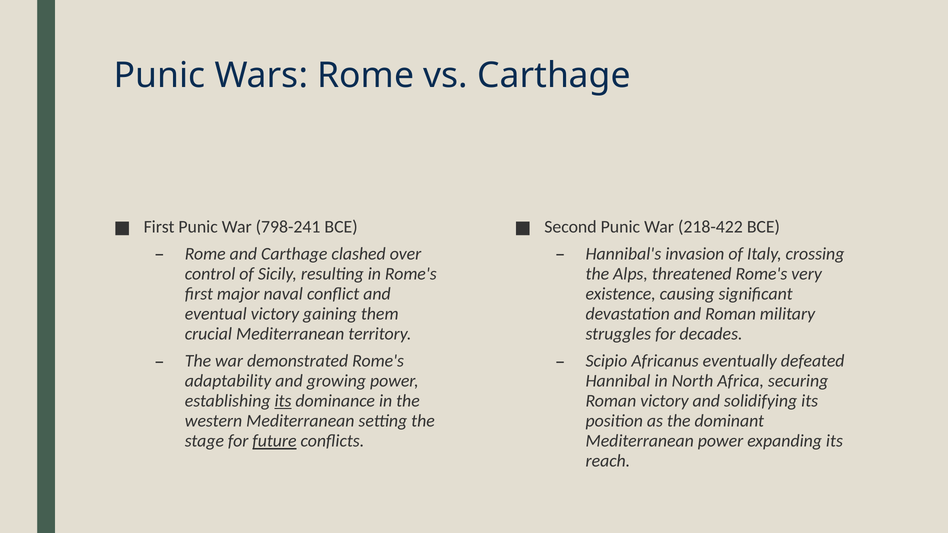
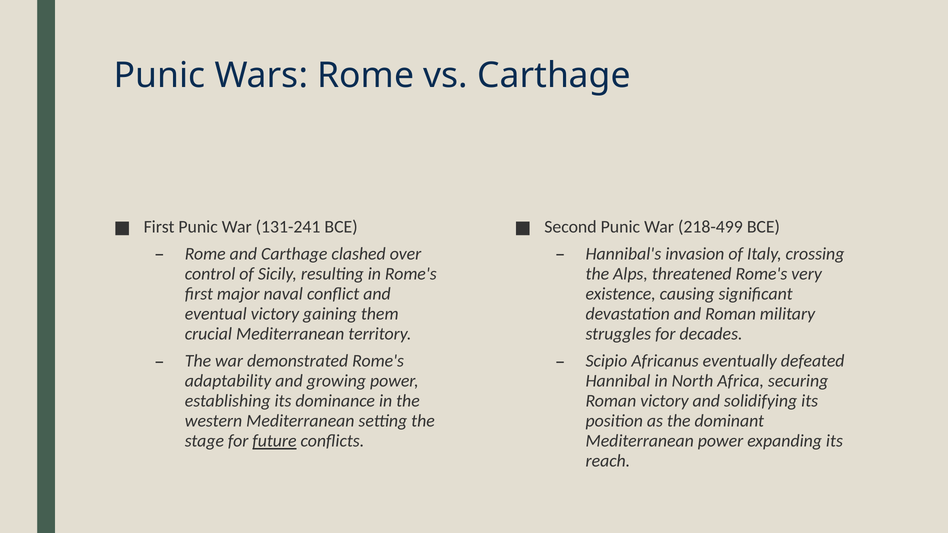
798-241: 798-241 -> 131-241 (288, 227)
218-422: 218-422 -> 218-499 (710, 227)
its underline: present -> none (283, 401)
